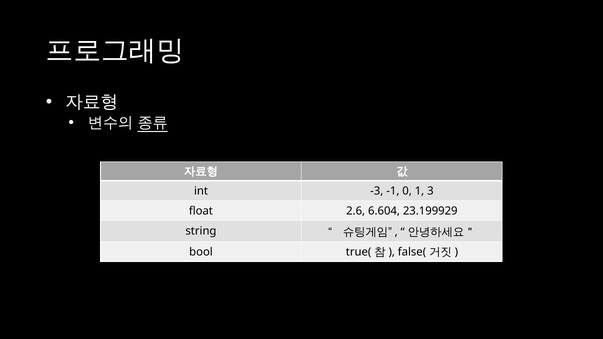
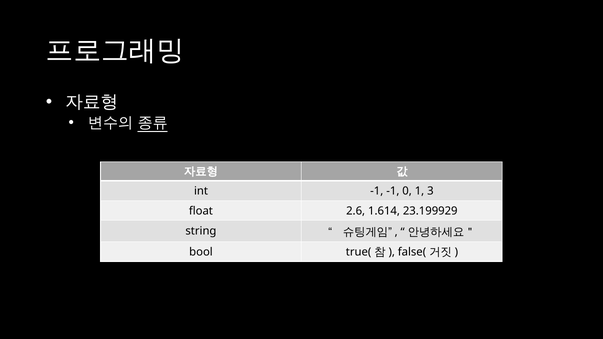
int -3: -3 -> -1 (377, 191)
6.604: 6.604 -> 1.614 (384, 211)
